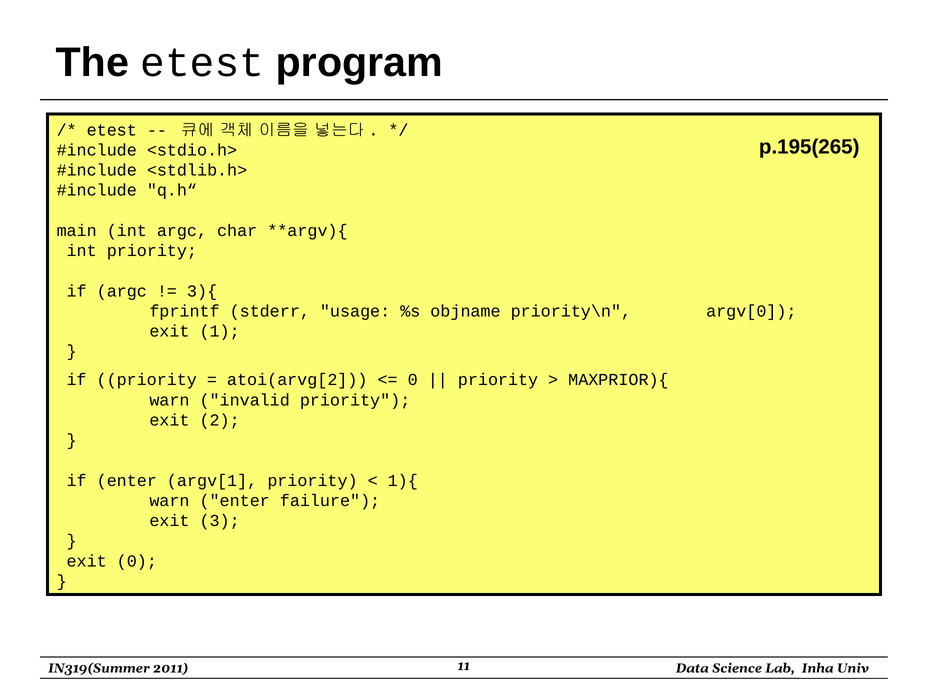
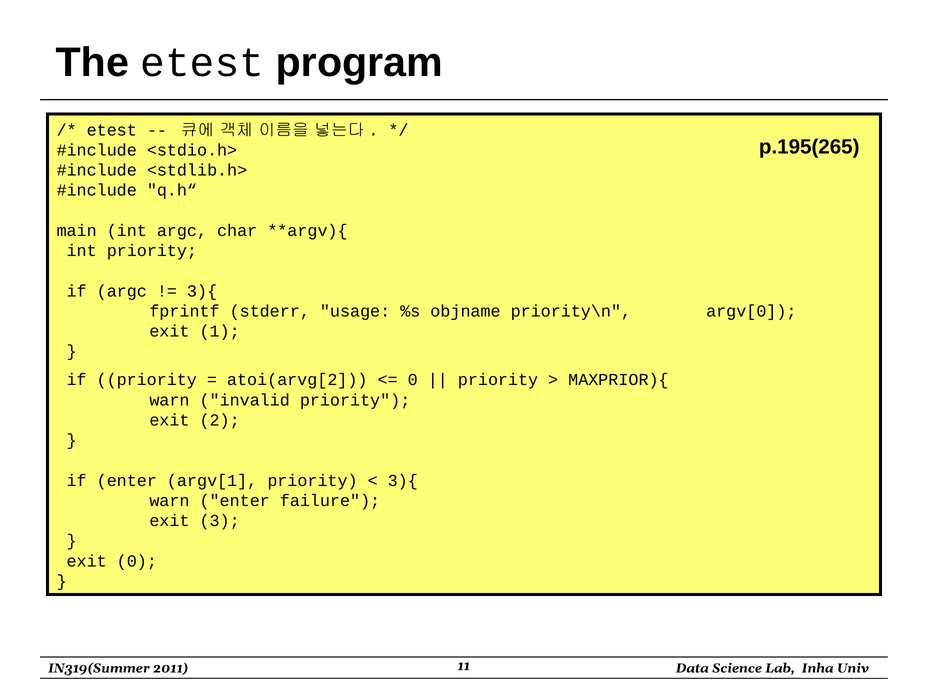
1){: 1){ -> 3){ (403, 481)
